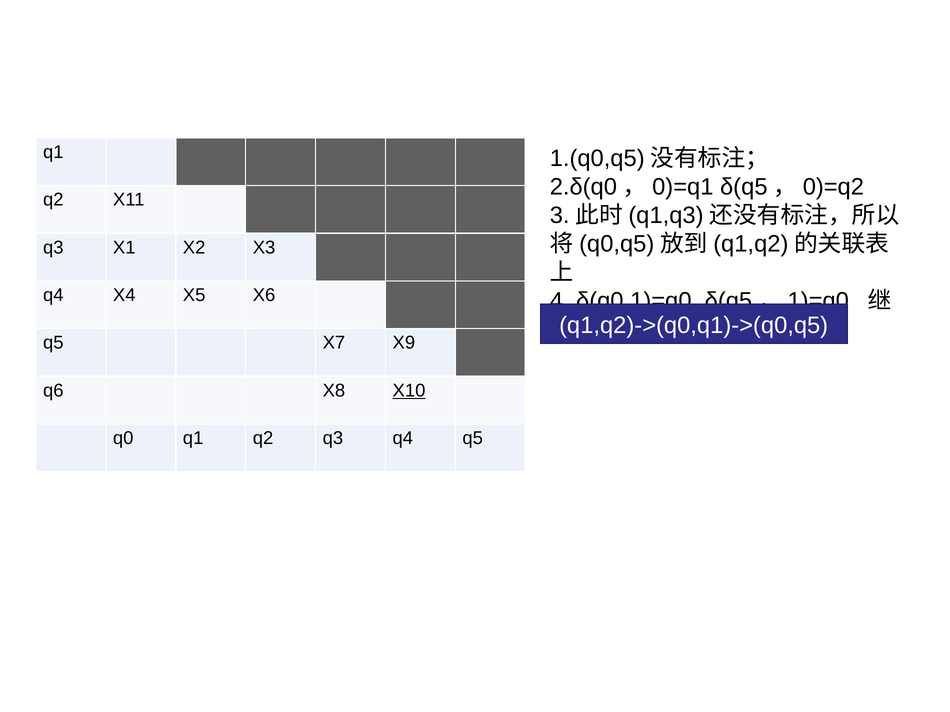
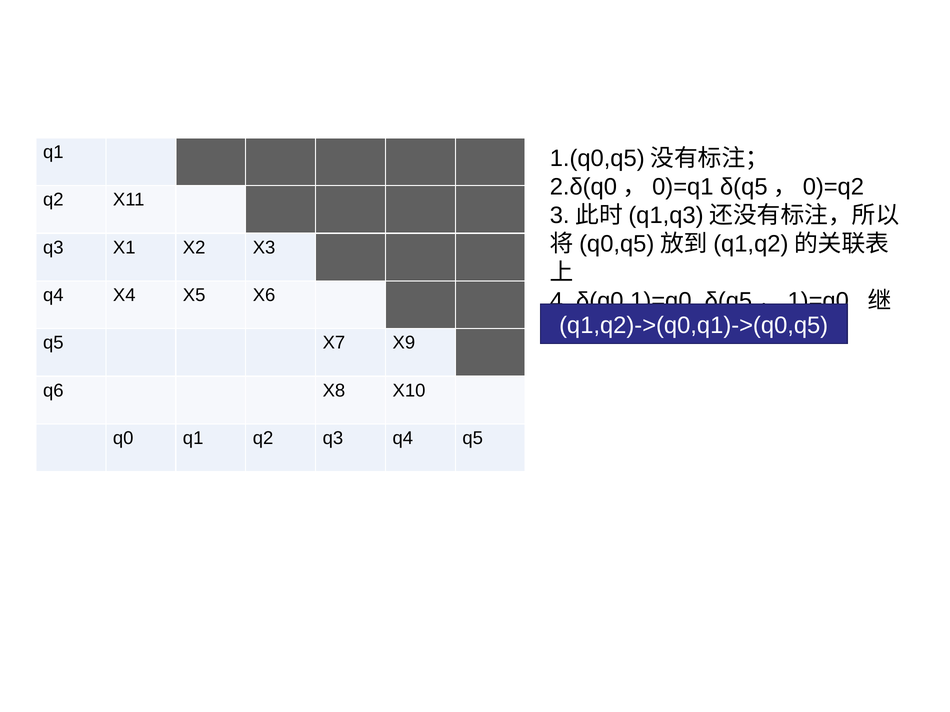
X10 underline: present -> none (409, 391)
